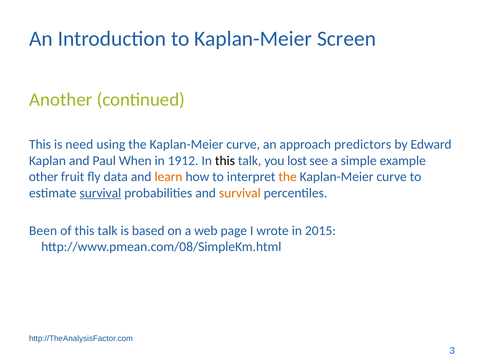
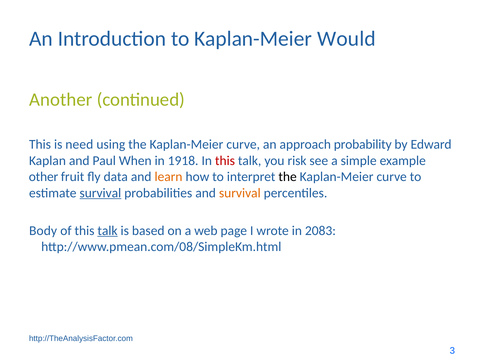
Screen: Screen -> Would (346, 39)
predictors: predictors -> probability (363, 145)
1912: 1912 -> 1918 (183, 161)
this colour: black -> red (225, 161)
lost: lost -> risk (297, 161)
the colour: orange -> black (288, 177)
Been: Been -> Body (43, 231)
talk underline: none -> present (108, 231)
2015: 2015 -> 2083 (320, 231)
